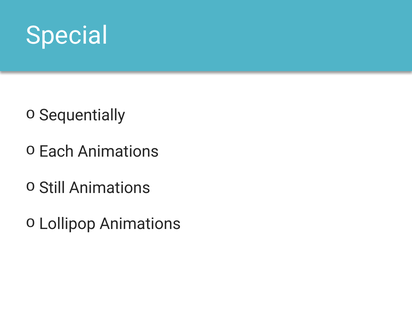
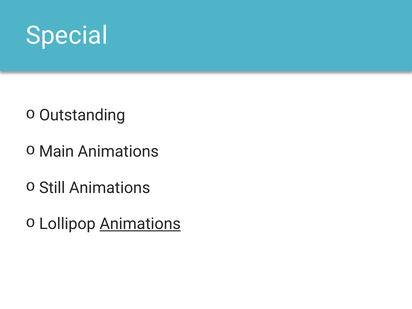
Sequentially: Sequentially -> Outstanding (82, 115)
Each: Each -> Main (56, 151)
Animations underline: none -> present (140, 224)
